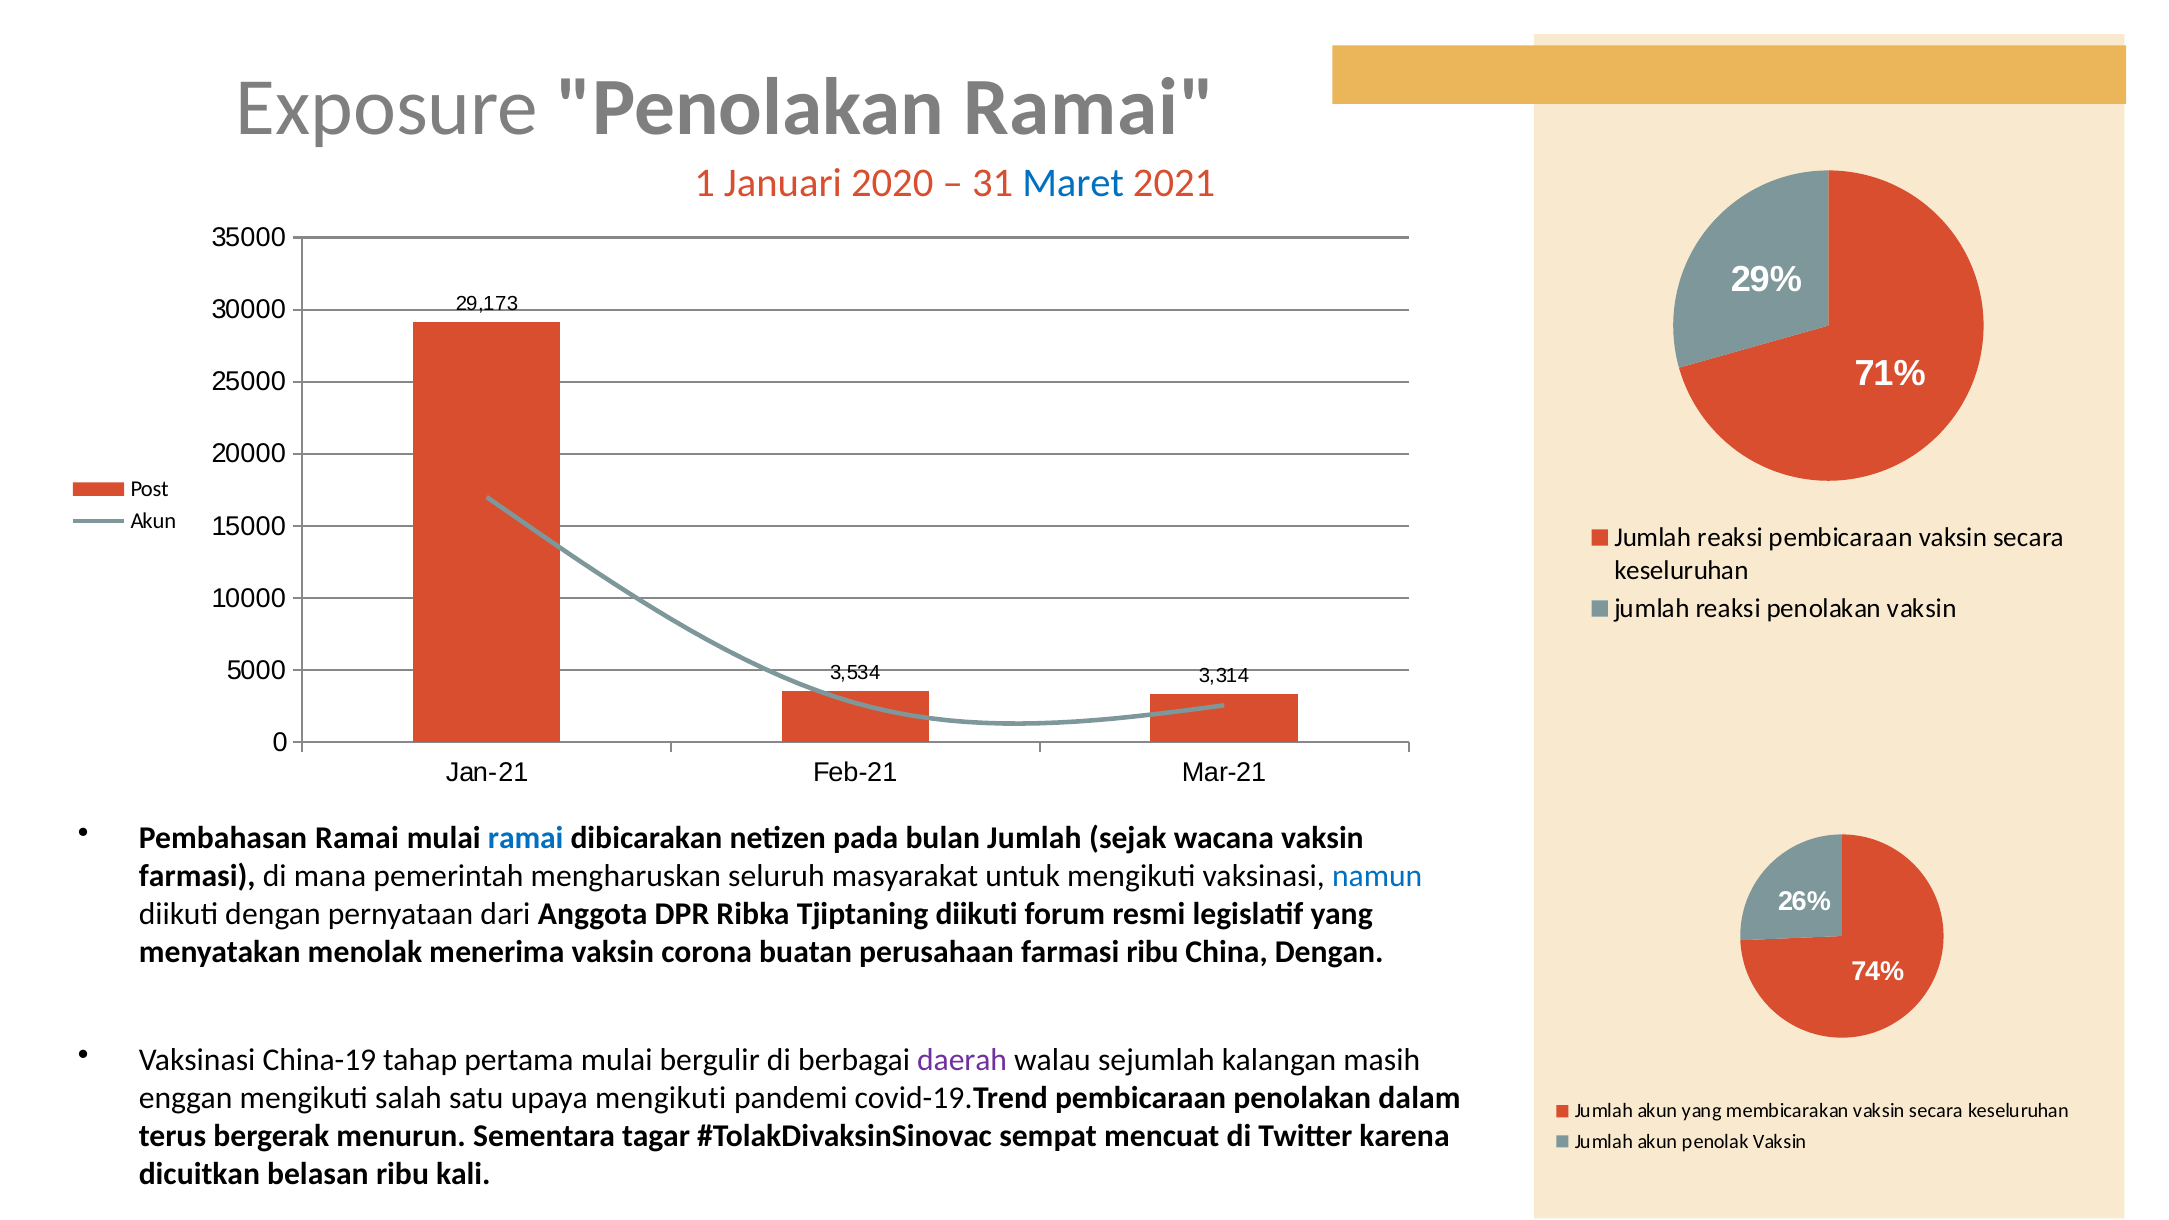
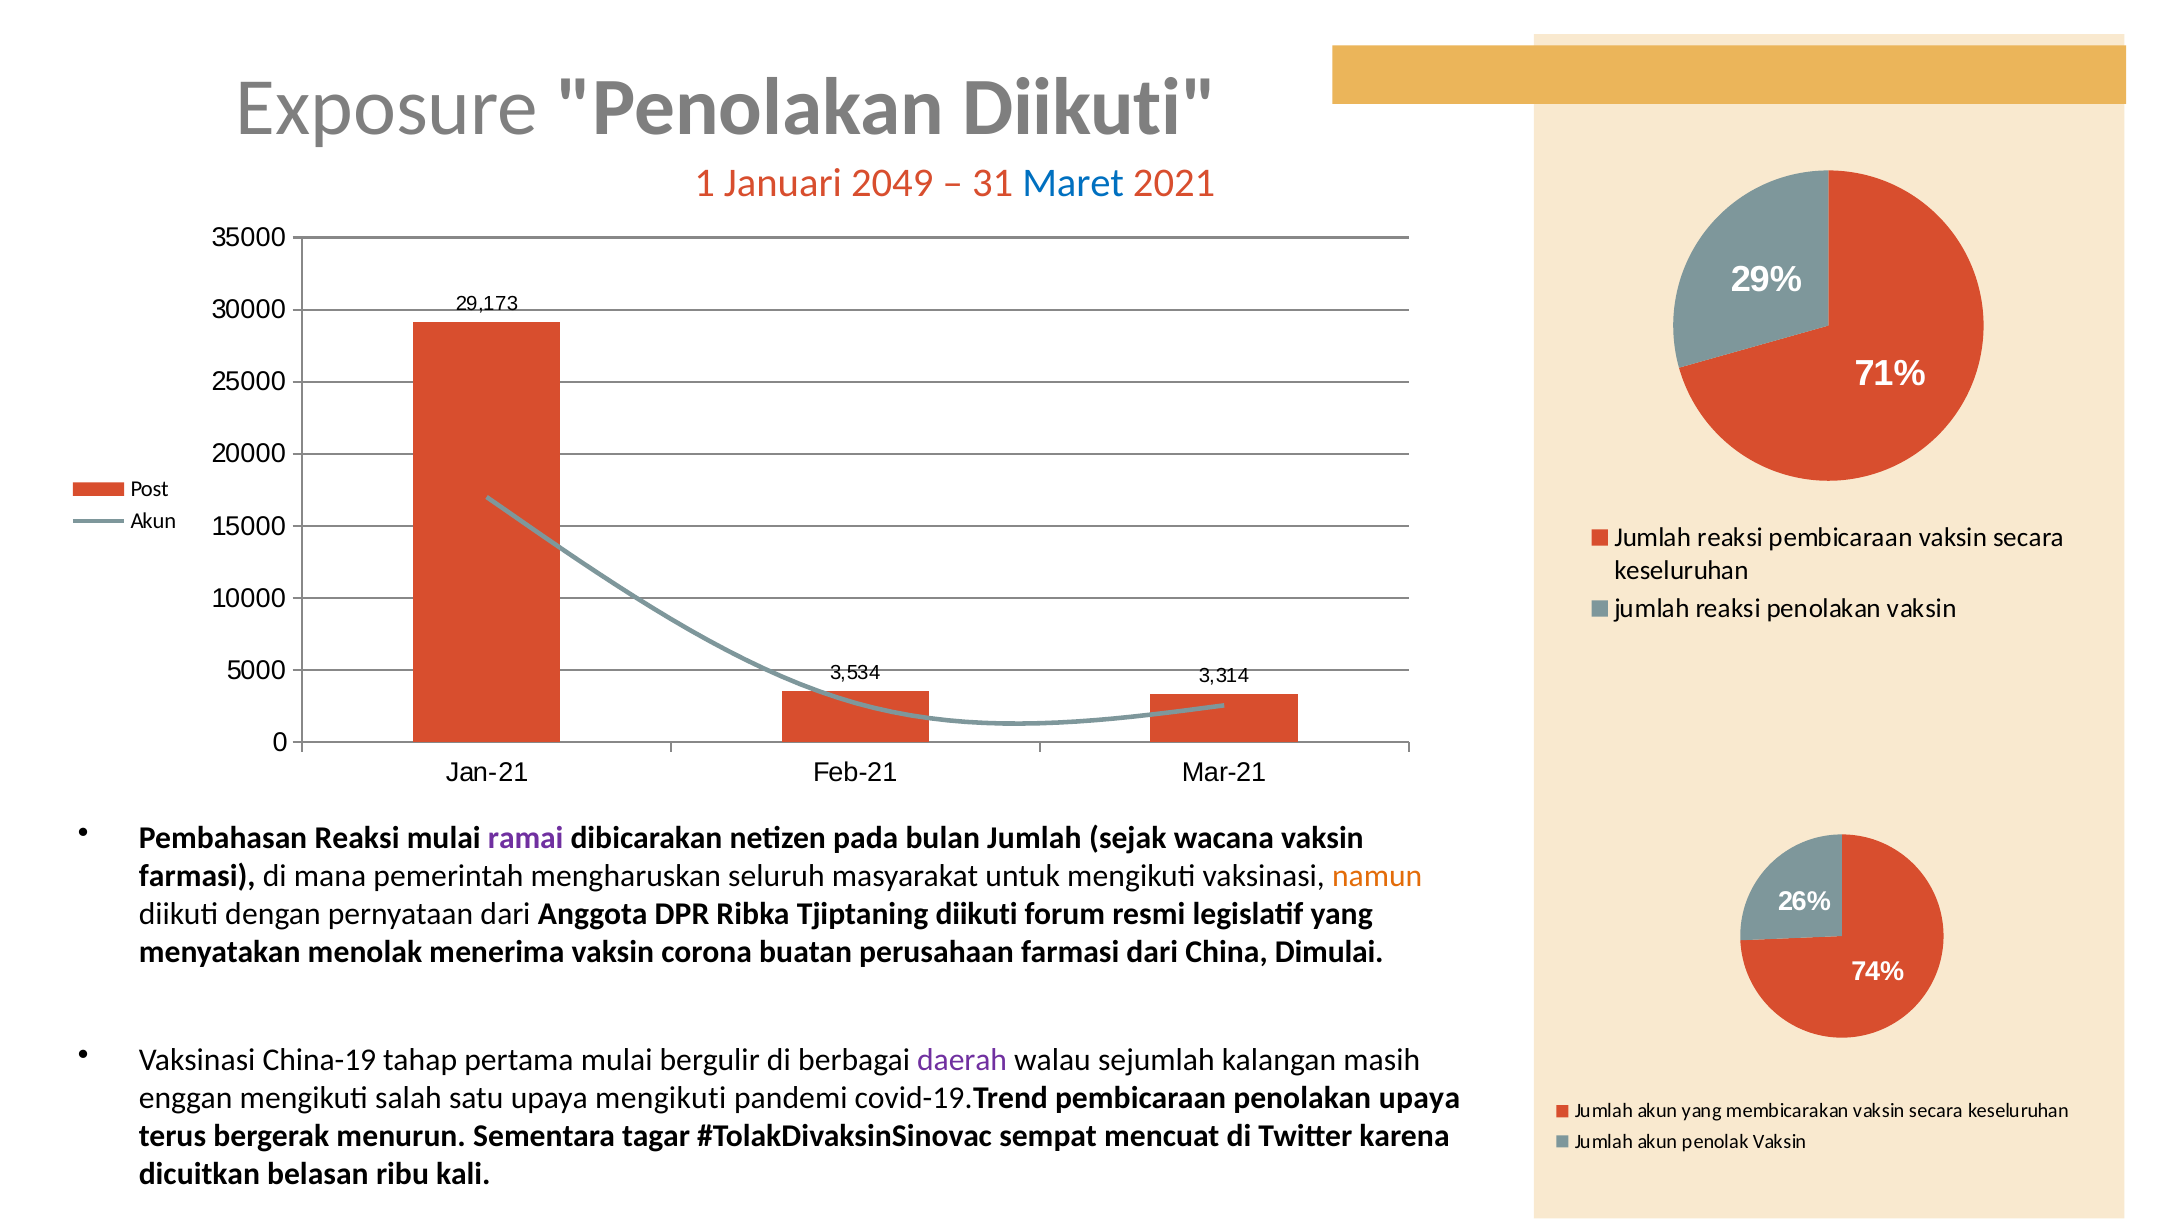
Penolakan Ramai: Ramai -> Diikuti (1090, 108)
2020: 2020 -> 2049 (892, 183)
Pembahasan Ramai: Ramai -> Reaksi (357, 838)
ramai colour: blue -> purple (526, 838)
namun colour: blue -> orange (1377, 876)
farmasi ribu: ribu -> dari (1152, 952)
China Dengan: Dengan -> Dimulai (1329, 952)
penolakan dalam: dalam -> upaya (1419, 1098)
